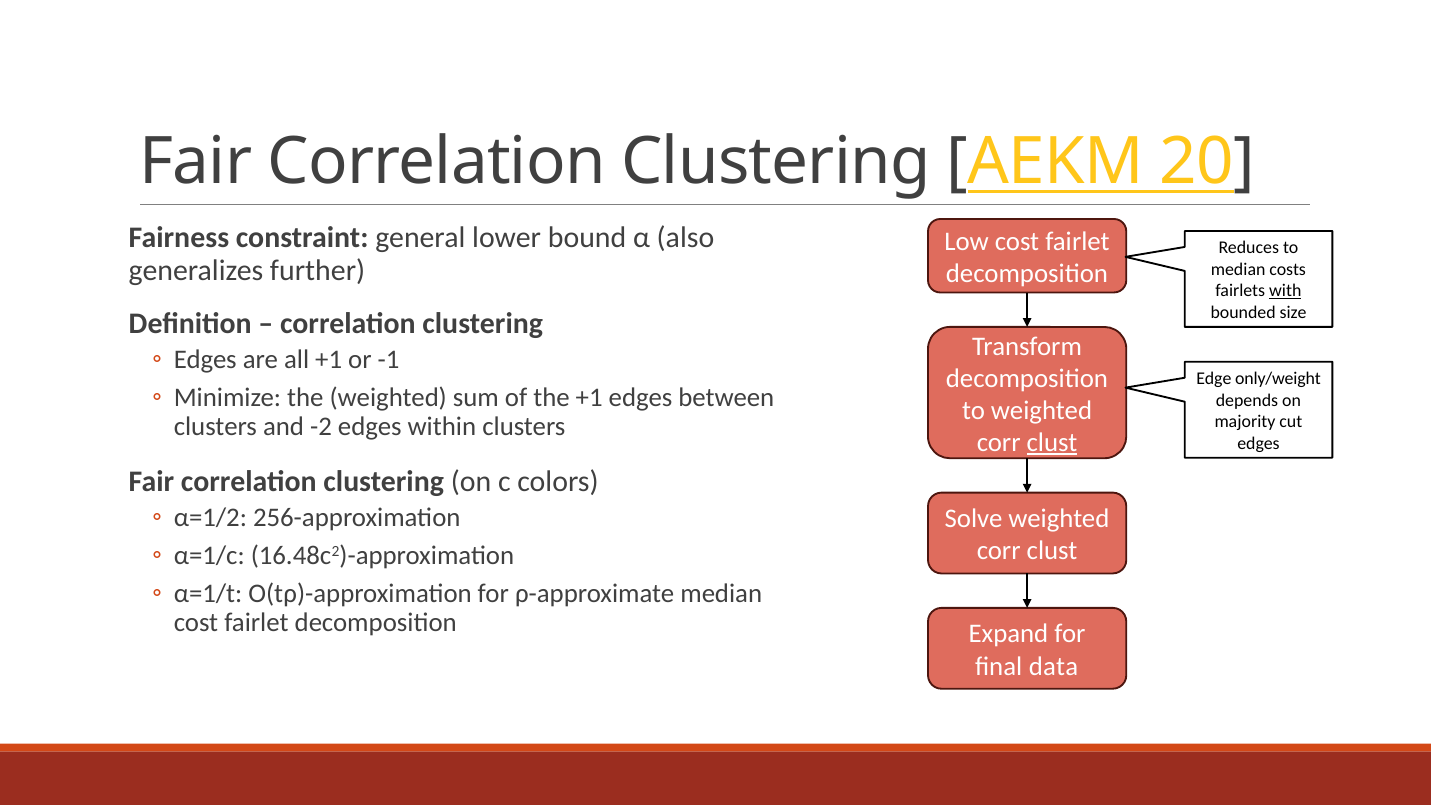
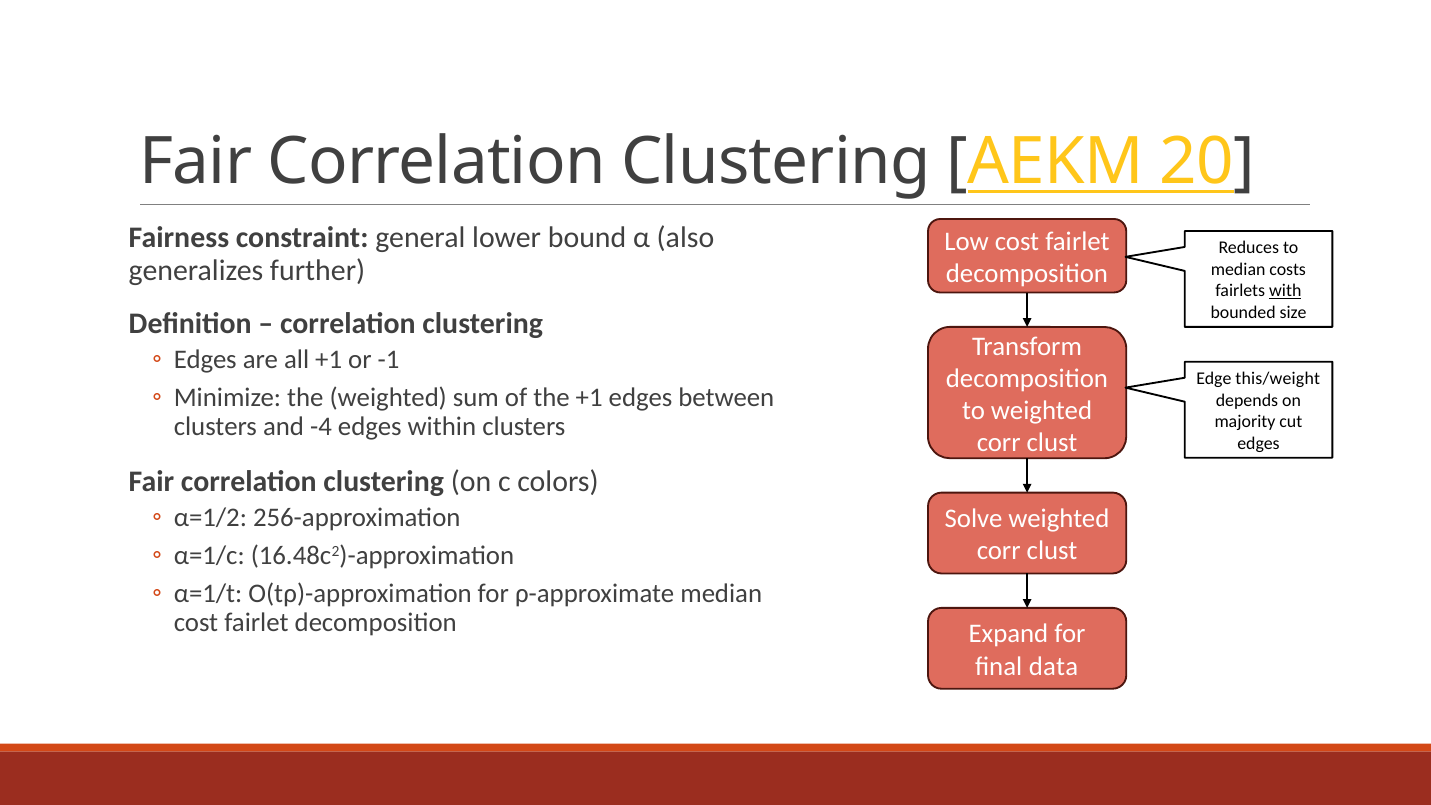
only/weight: only/weight -> this/weight (1278, 379)
-2: -2 -> -4 (321, 427)
clust underline: present -> none (1052, 443)
